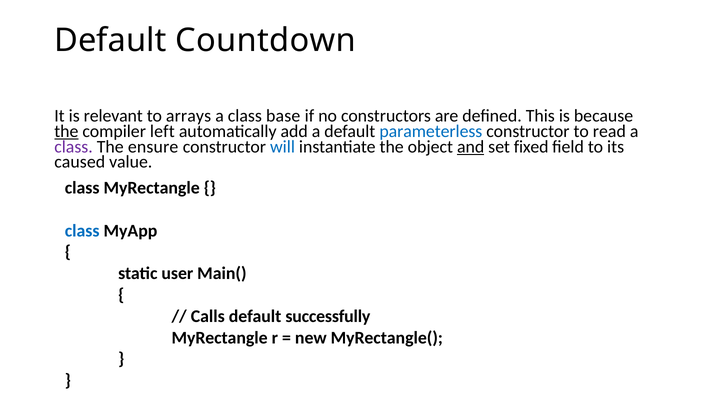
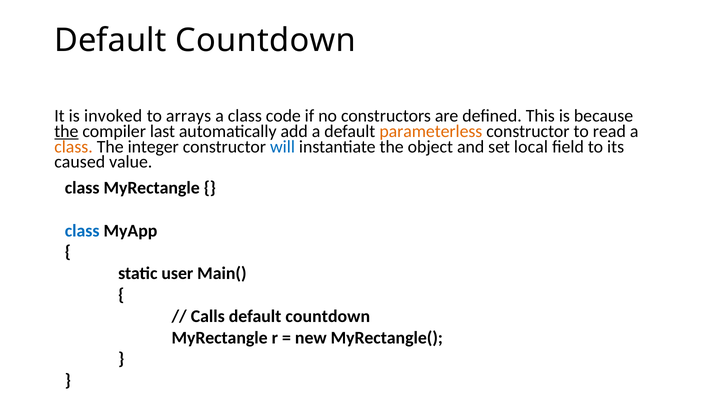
relevant: relevant -> invoked (113, 116)
base: base -> code (283, 116)
left: left -> last (163, 131)
parameterless colour: blue -> orange (431, 131)
class colour: purple -> orange (74, 146)
ensure: ensure -> integer (153, 146)
and underline: present -> none (471, 146)
fixed: fixed -> local (531, 146)
Calls default successfully: successfully -> countdown (328, 316)
